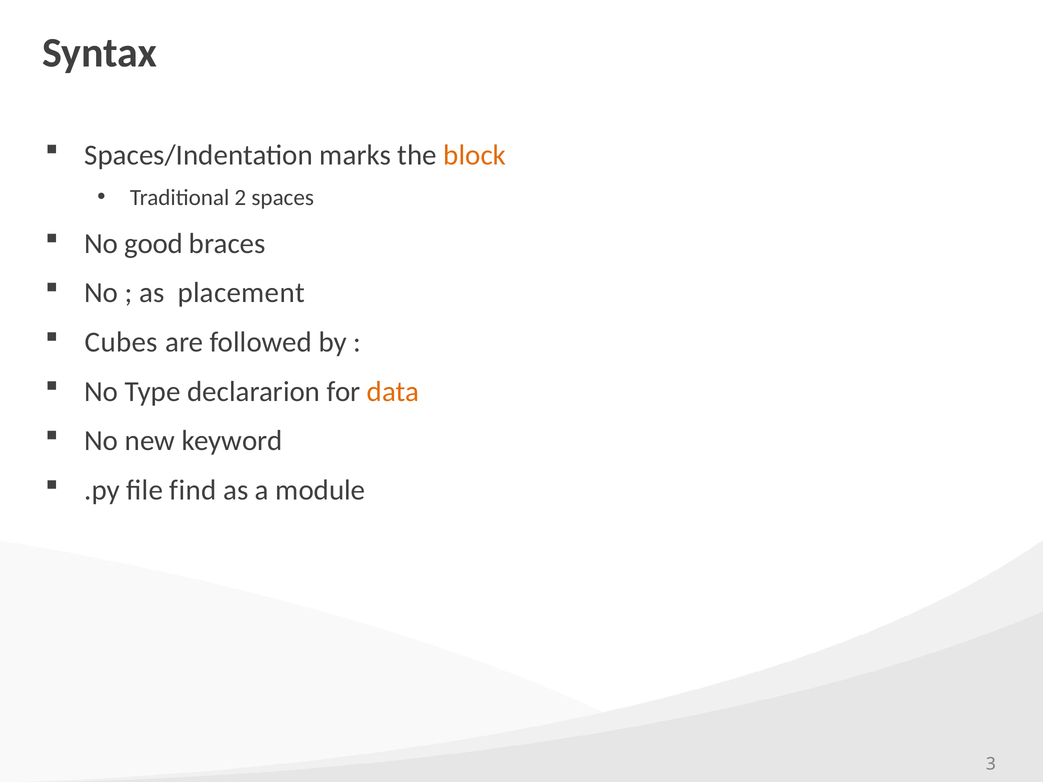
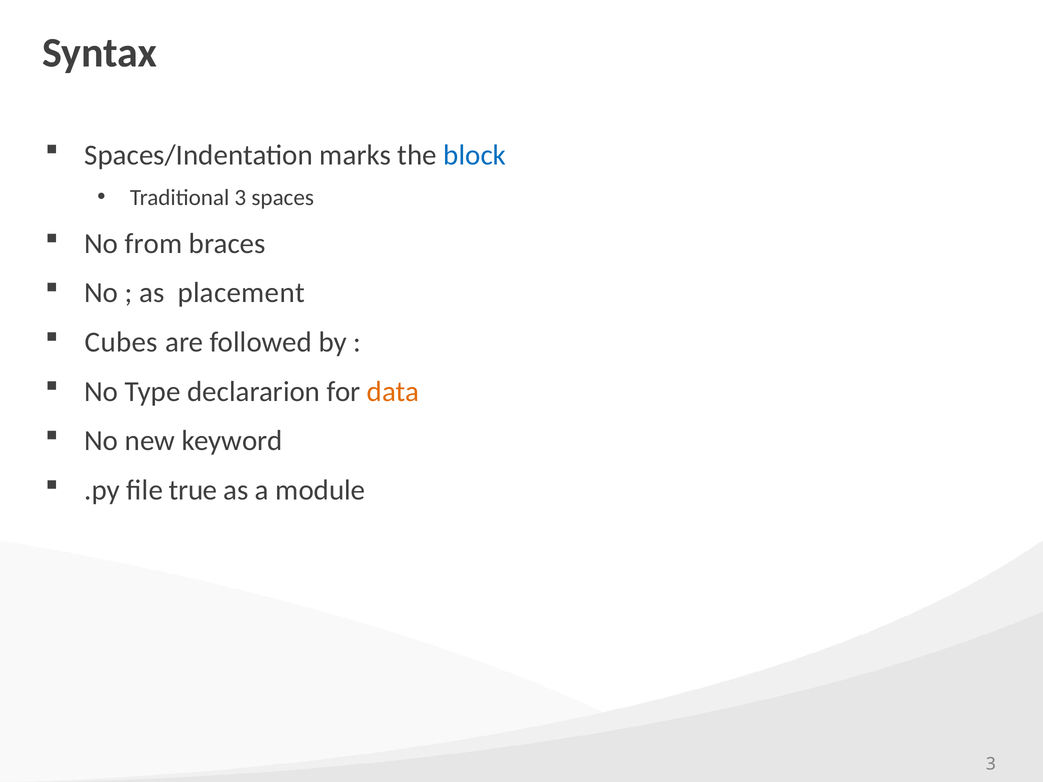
block colour: orange -> blue (475, 155)
Traditional 2: 2 -> 3 (240, 197)
good: good -> from (154, 244)
find: find -> true (193, 490)
